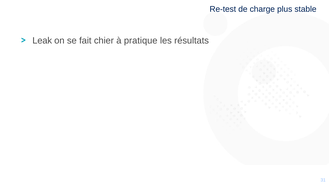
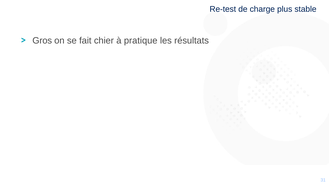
Leak: Leak -> Gros (42, 41)
